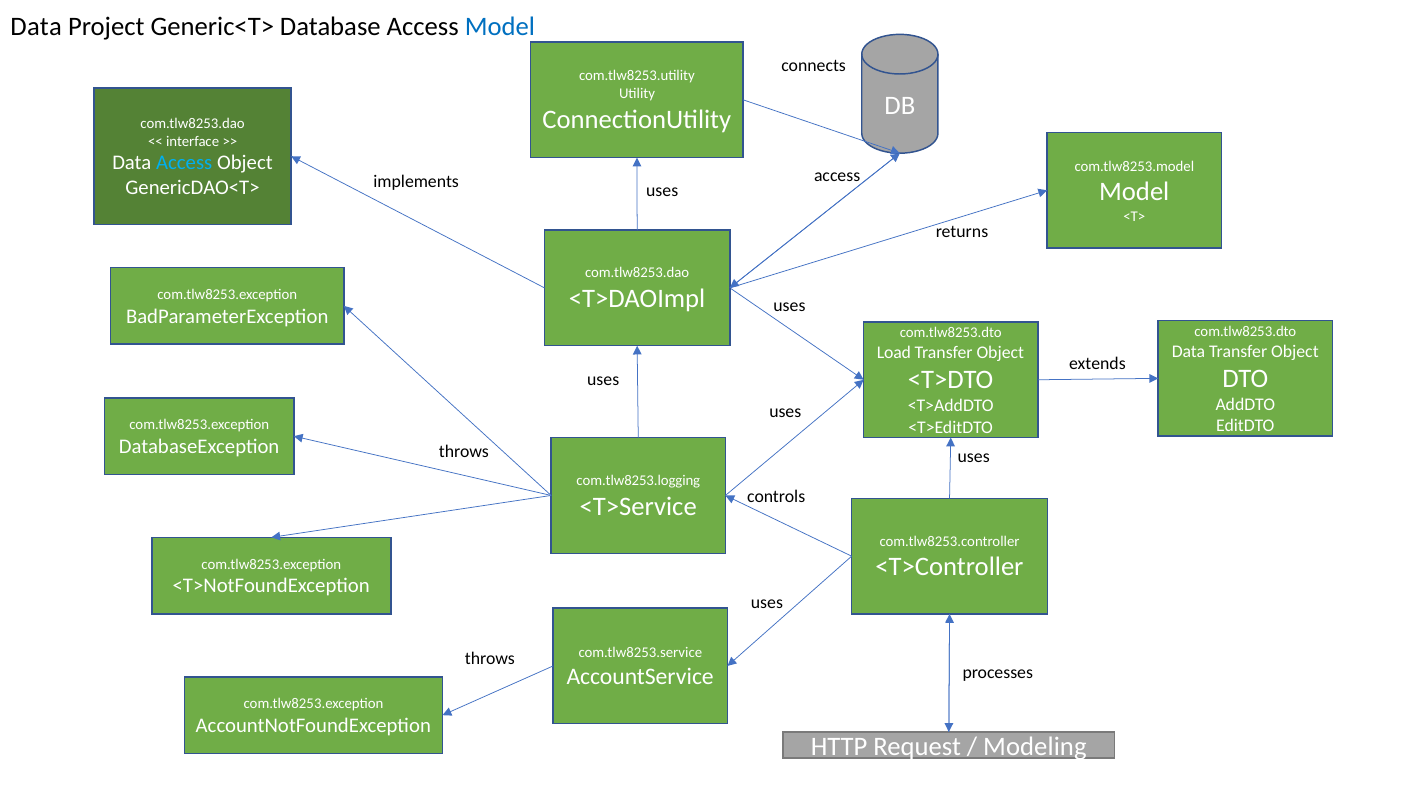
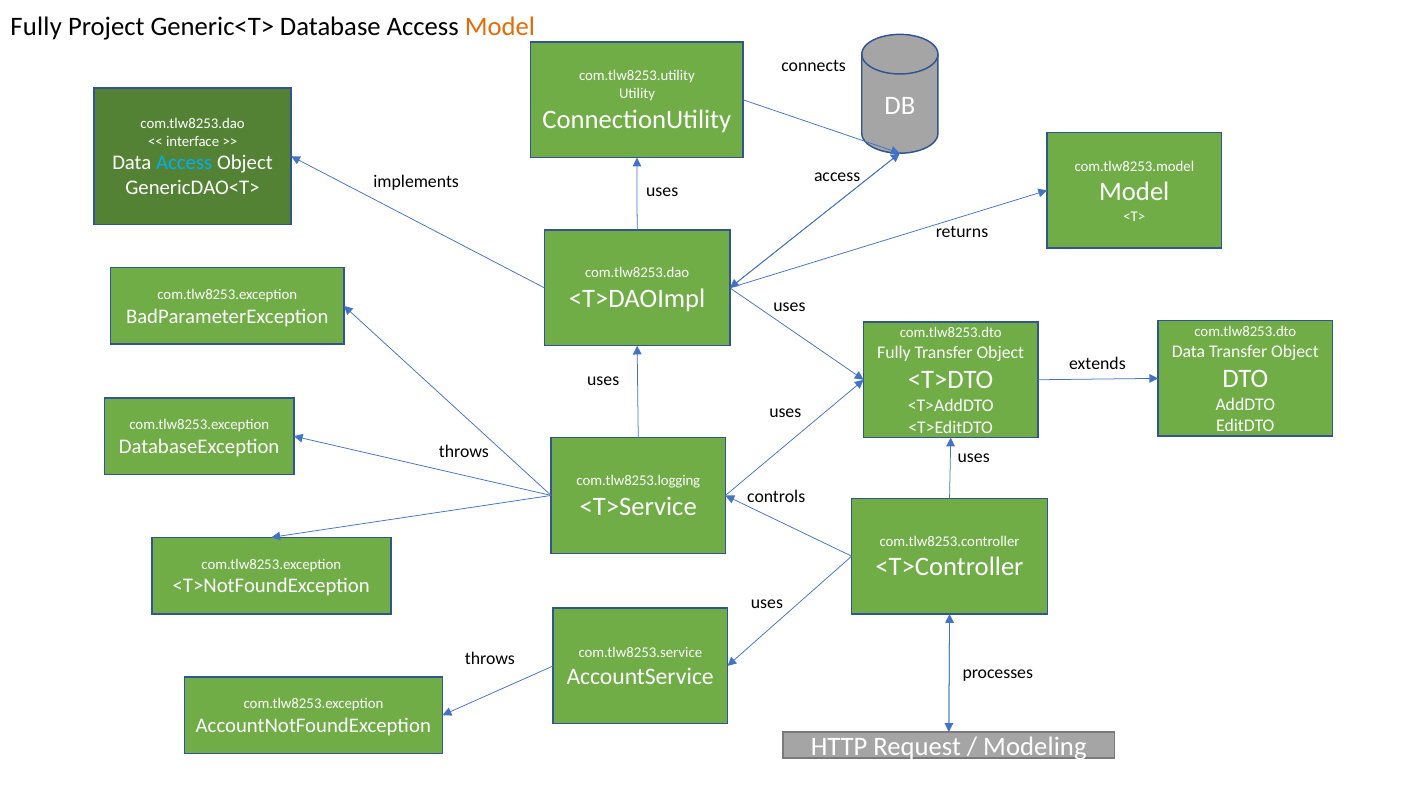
Data: Data -> Fully (36, 27)
Model colour: blue -> orange (500, 27)
Load: Load -> Fully (894, 353)
